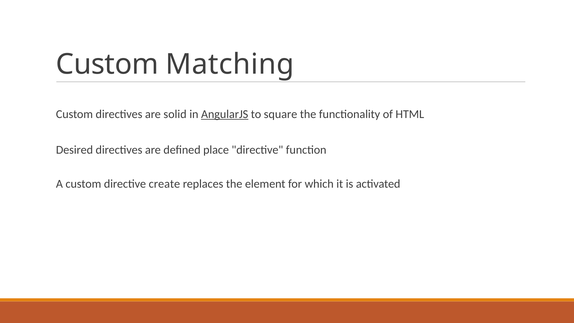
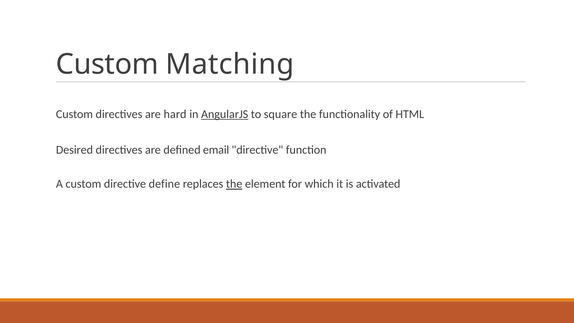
solid: solid -> hard (175, 114)
place: place -> email (216, 150)
create: create -> define (164, 184)
the underline: none -> present (234, 184)
